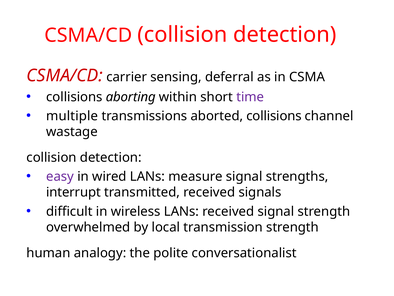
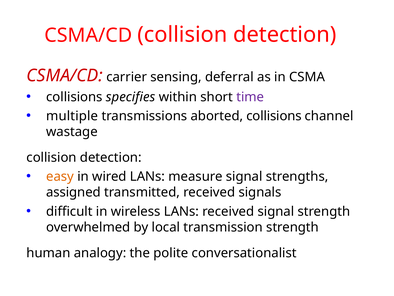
aborting: aborting -> specifies (131, 97)
easy colour: purple -> orange (60, 176)
interrupt: interrupt -> assigned (73, 192)
